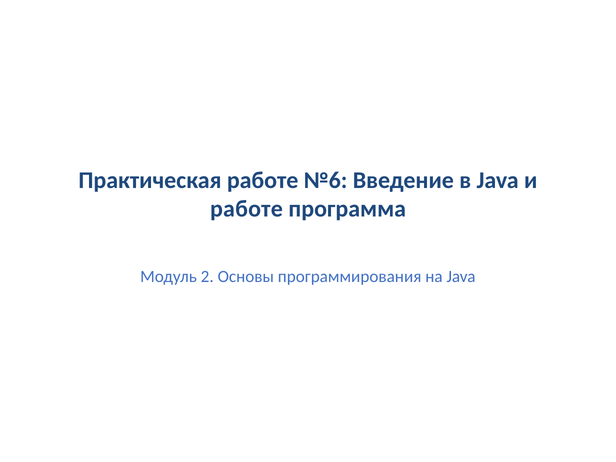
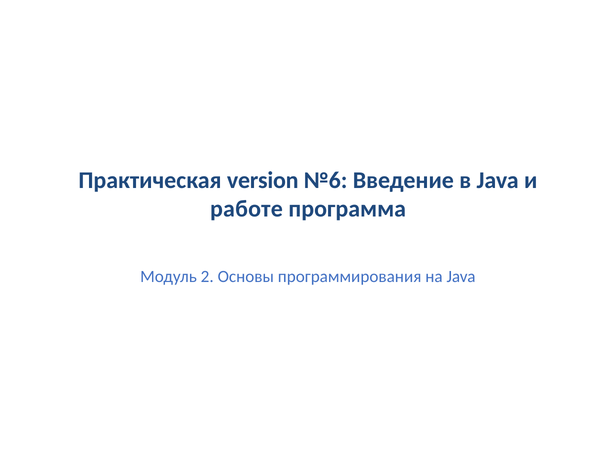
Практическая работе: работе -> version (263, 180)
